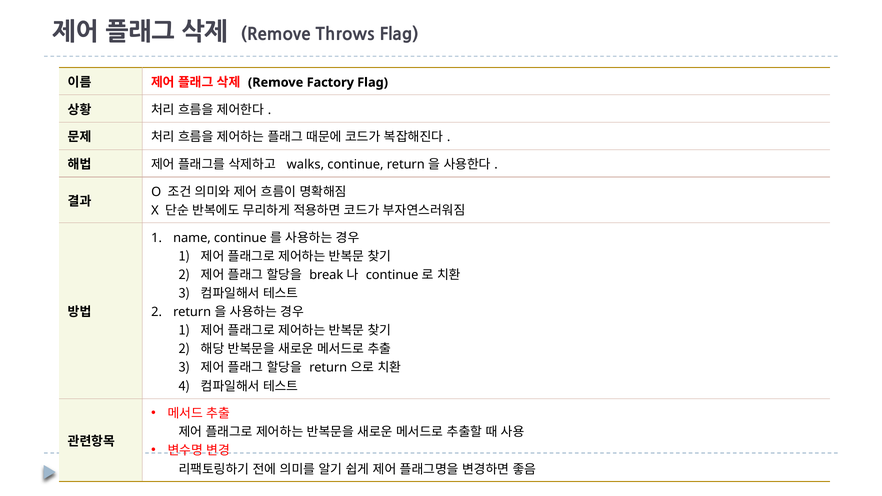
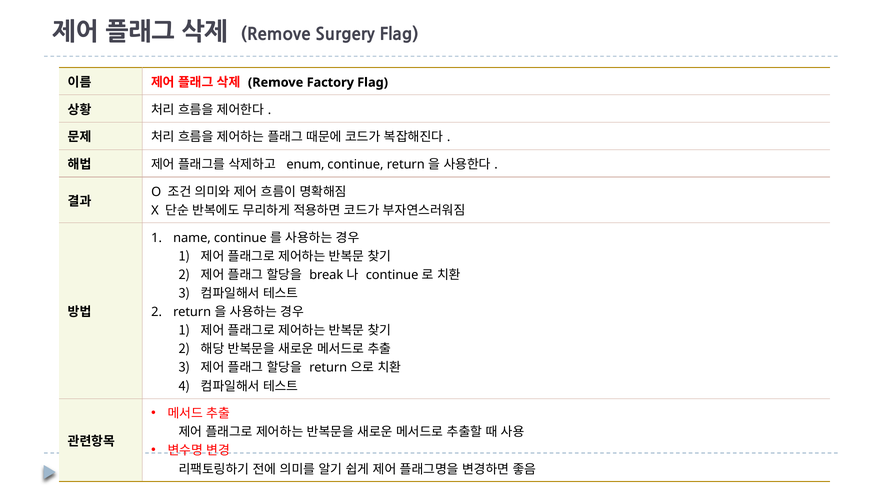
Throws: Throws -> Surgery (345, 35)
walks: walks -> enum (305, 165)
